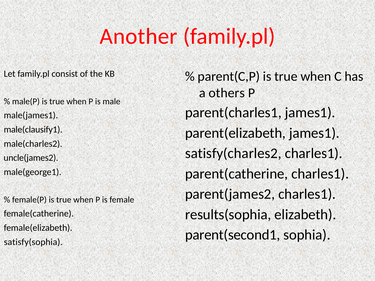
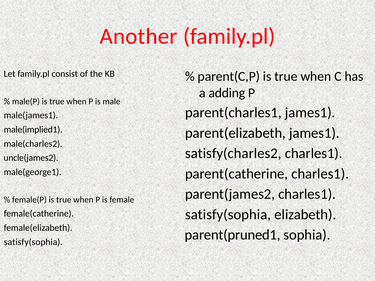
others: others -> adding (227, 93)
male(clausify1: male(clausify1 -> male(implied1 (33, 130)
results(sophia: results(sophia -> satisfy(sophia (228, 215)
parent(second1: parent(second1 -> parent(pruned1 (233, 235)
